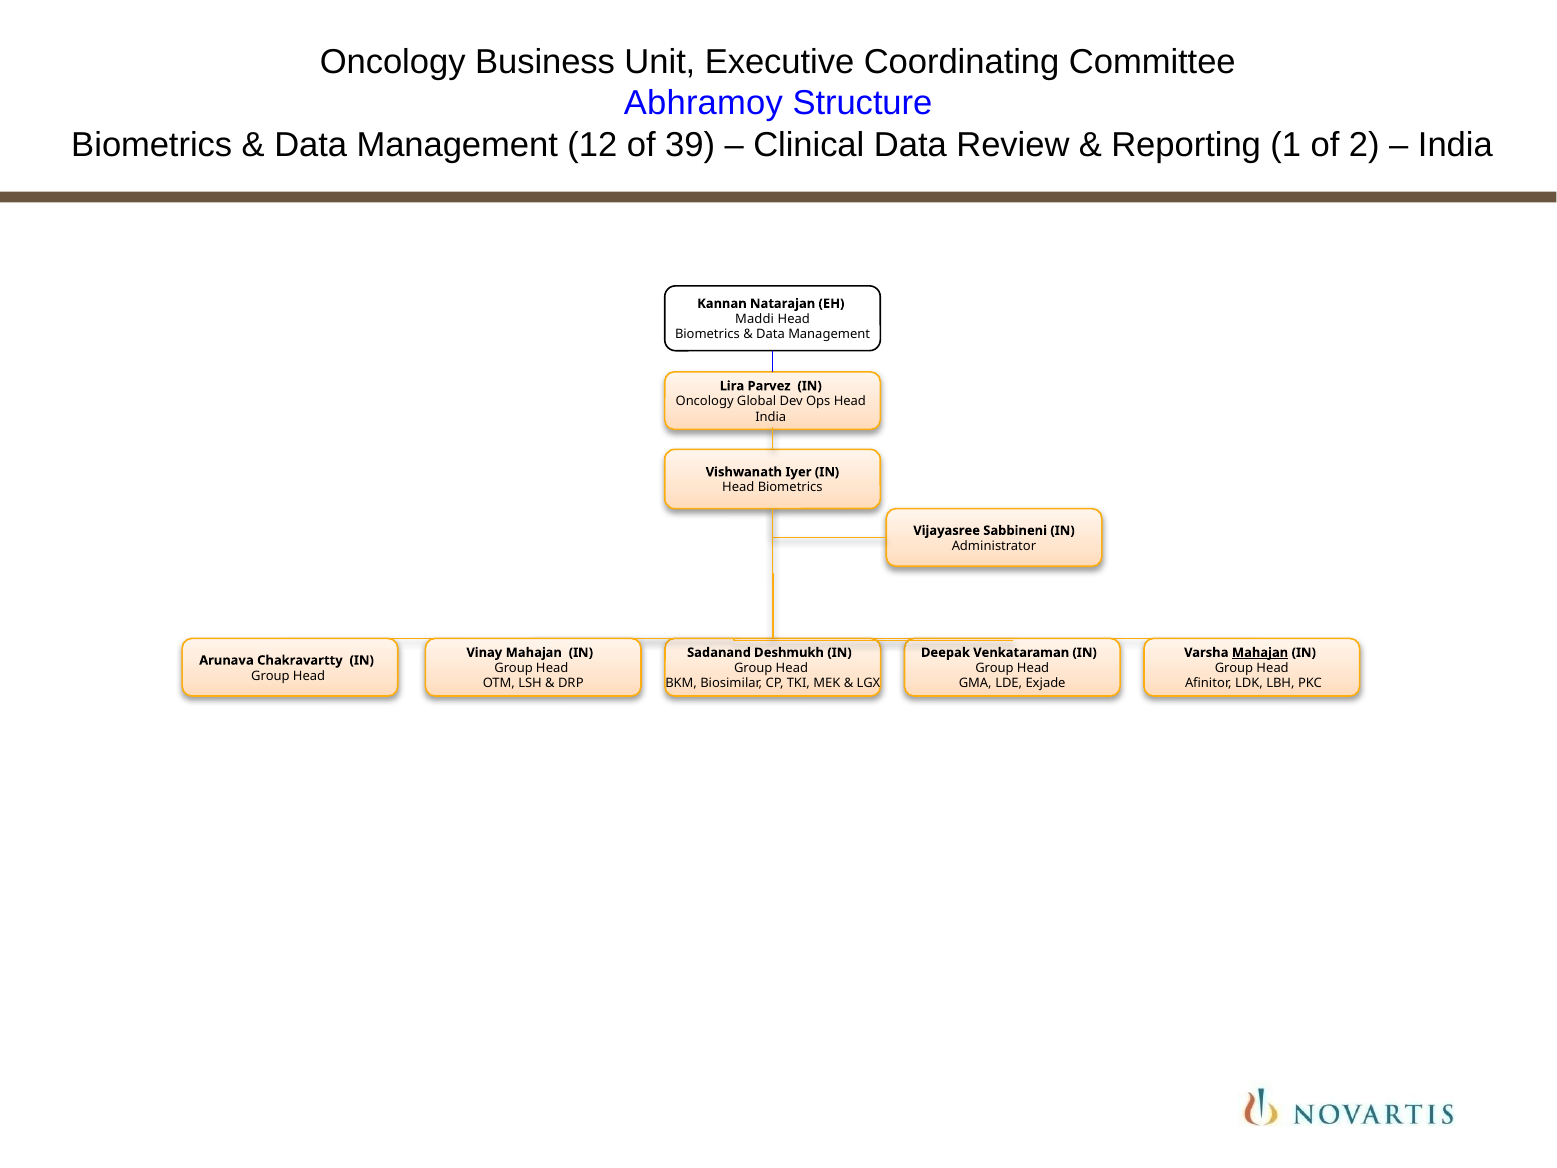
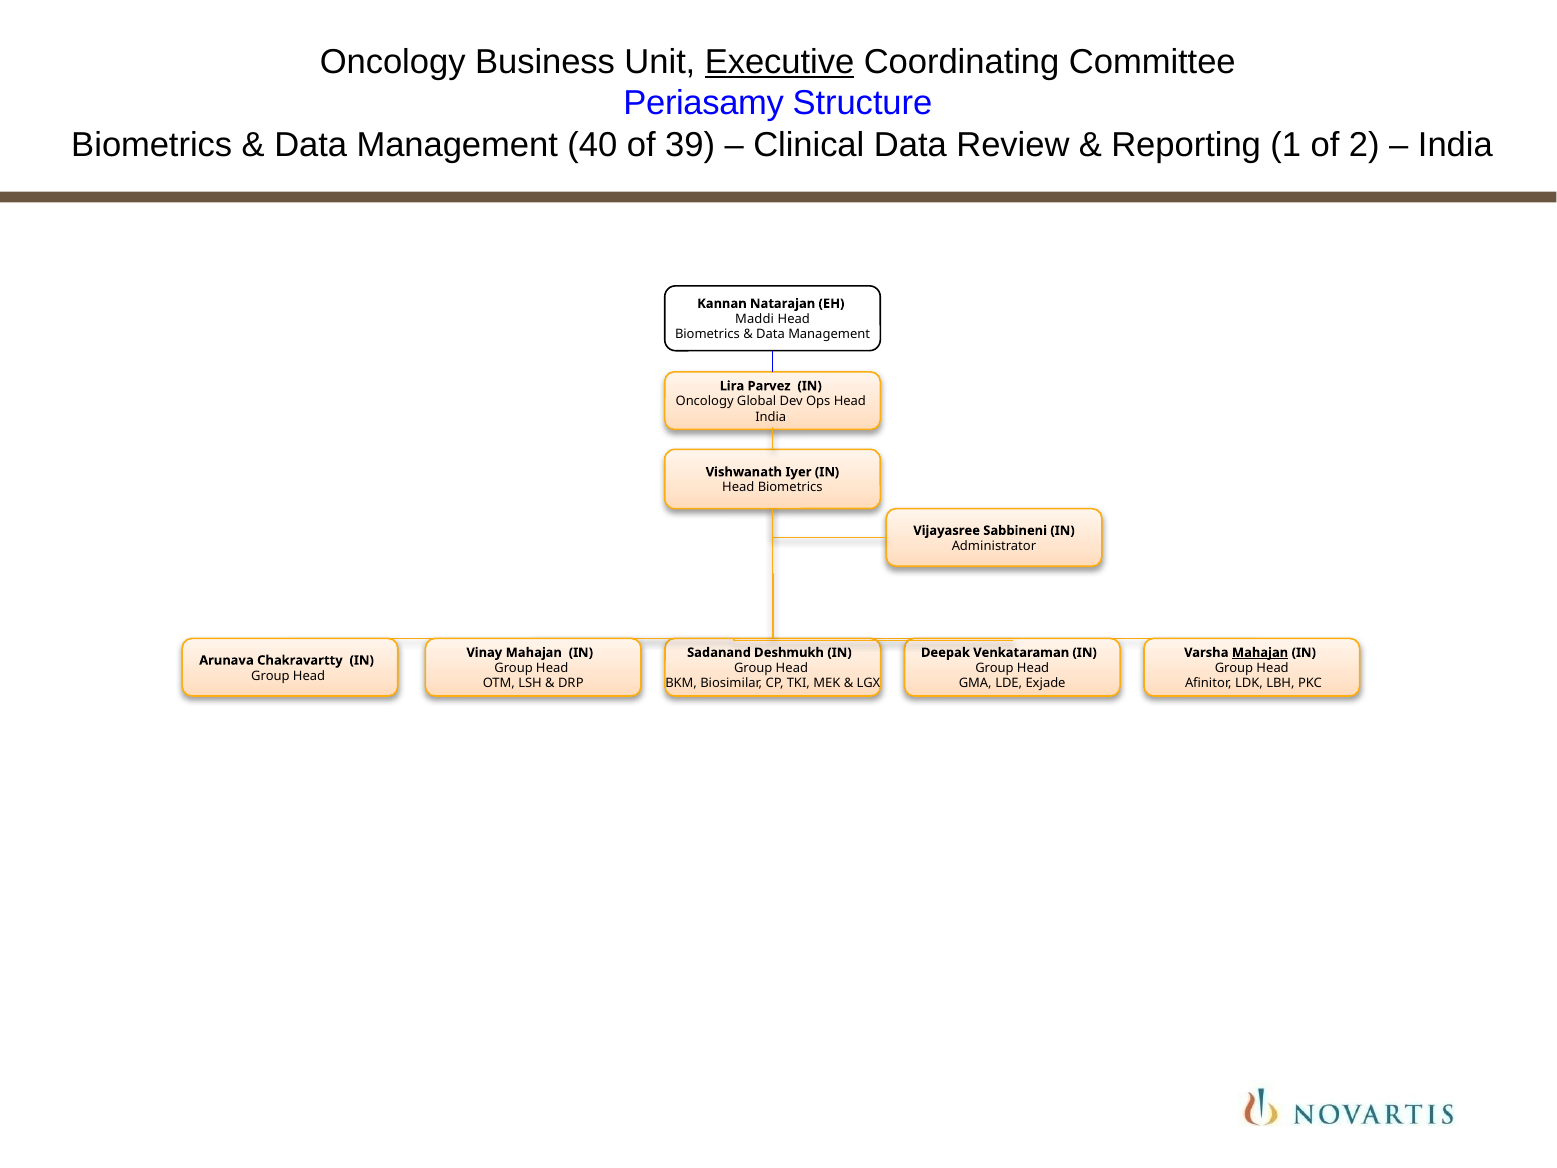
Executive underline: none -> present (780, 62)
Abhramoy: Abhramoy -> Periasamy (704, 103)
12: 12 -> 40 (592, 145)
